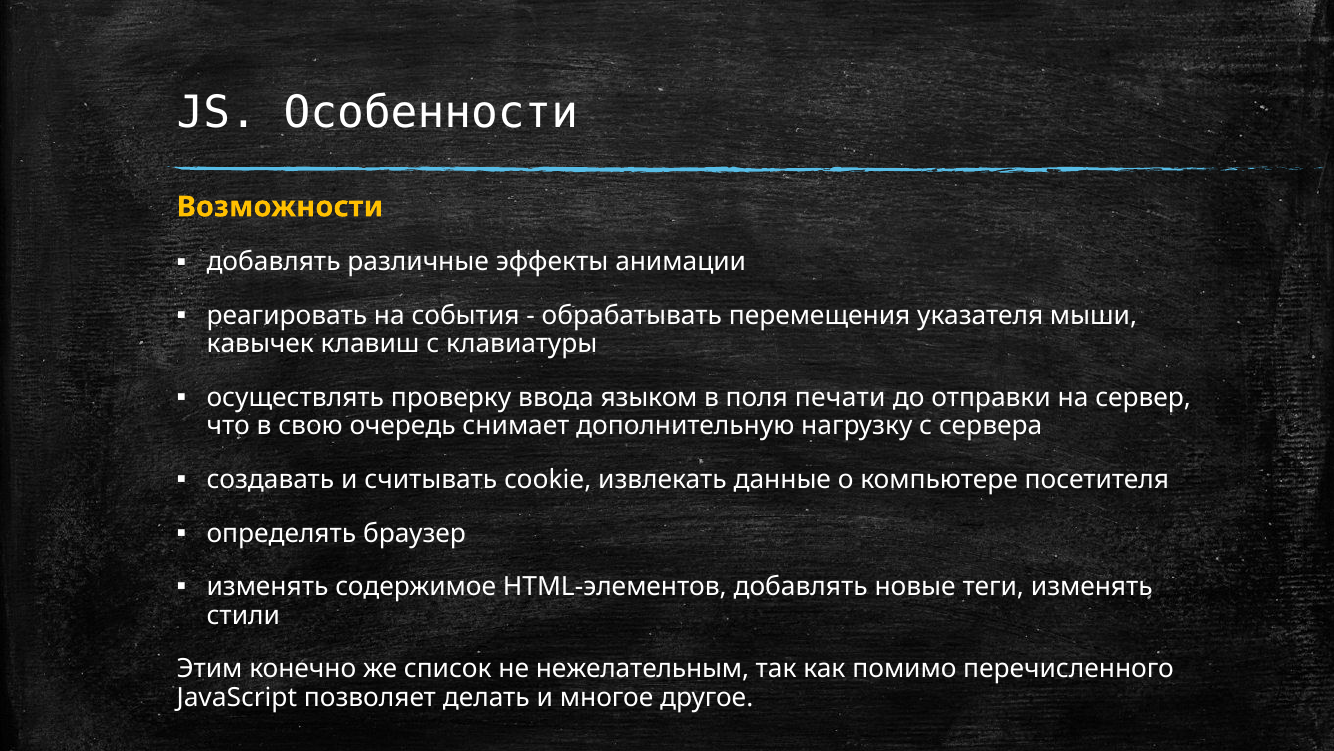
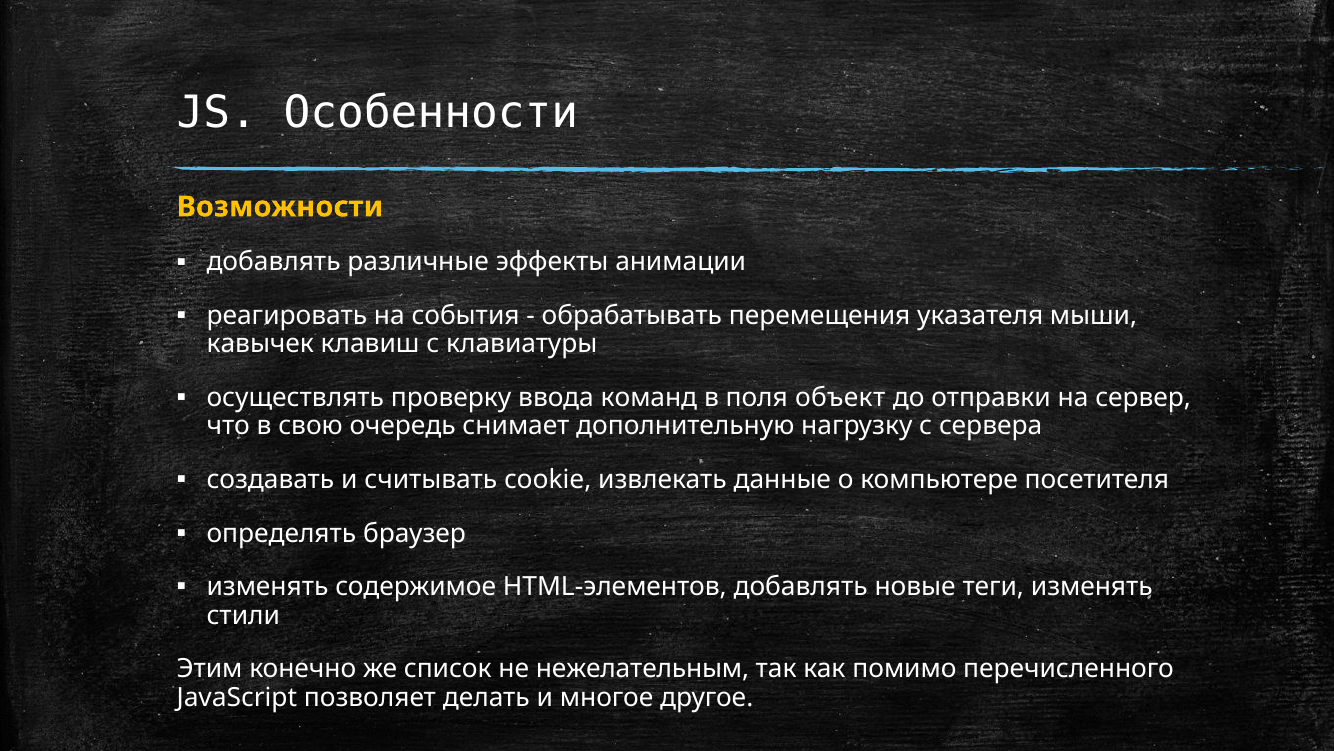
языком: языком -> команд (649, 397)
печати: печати -> объект (840, 397)
